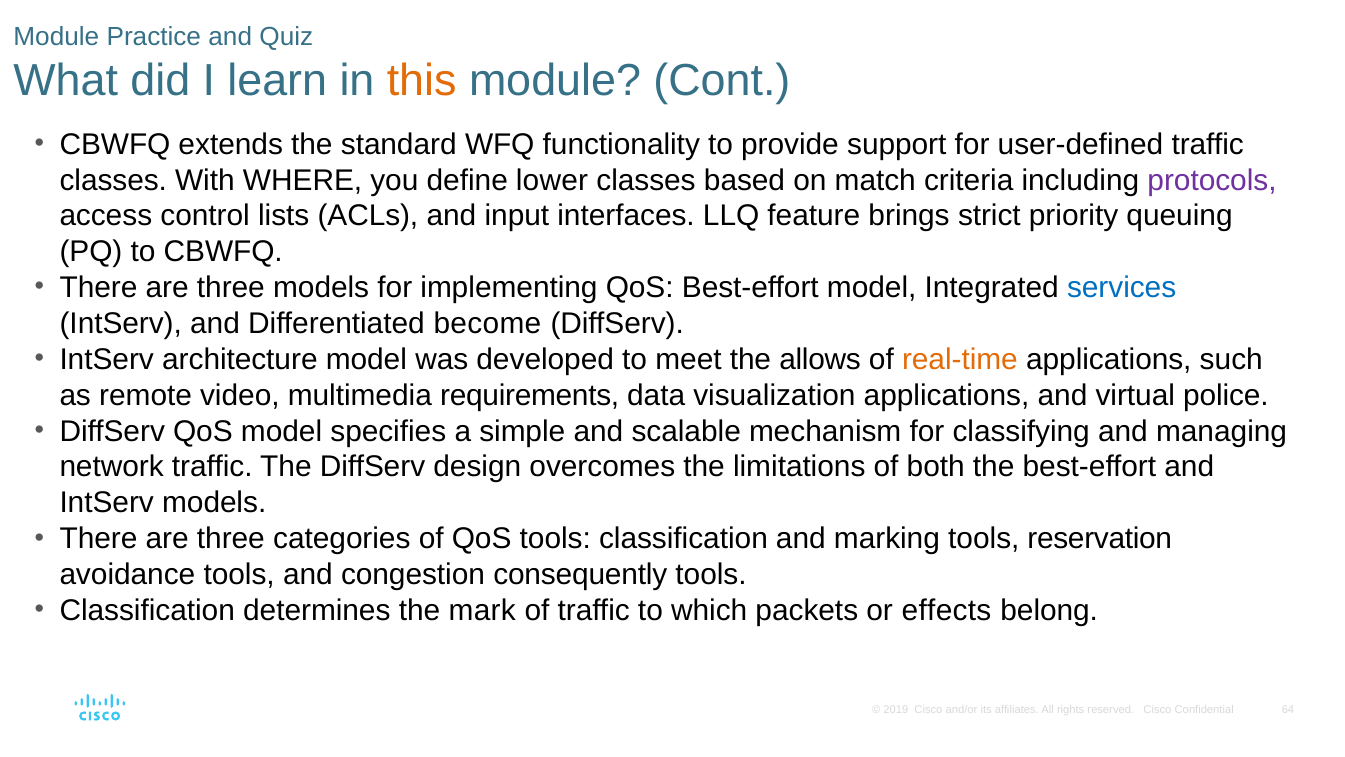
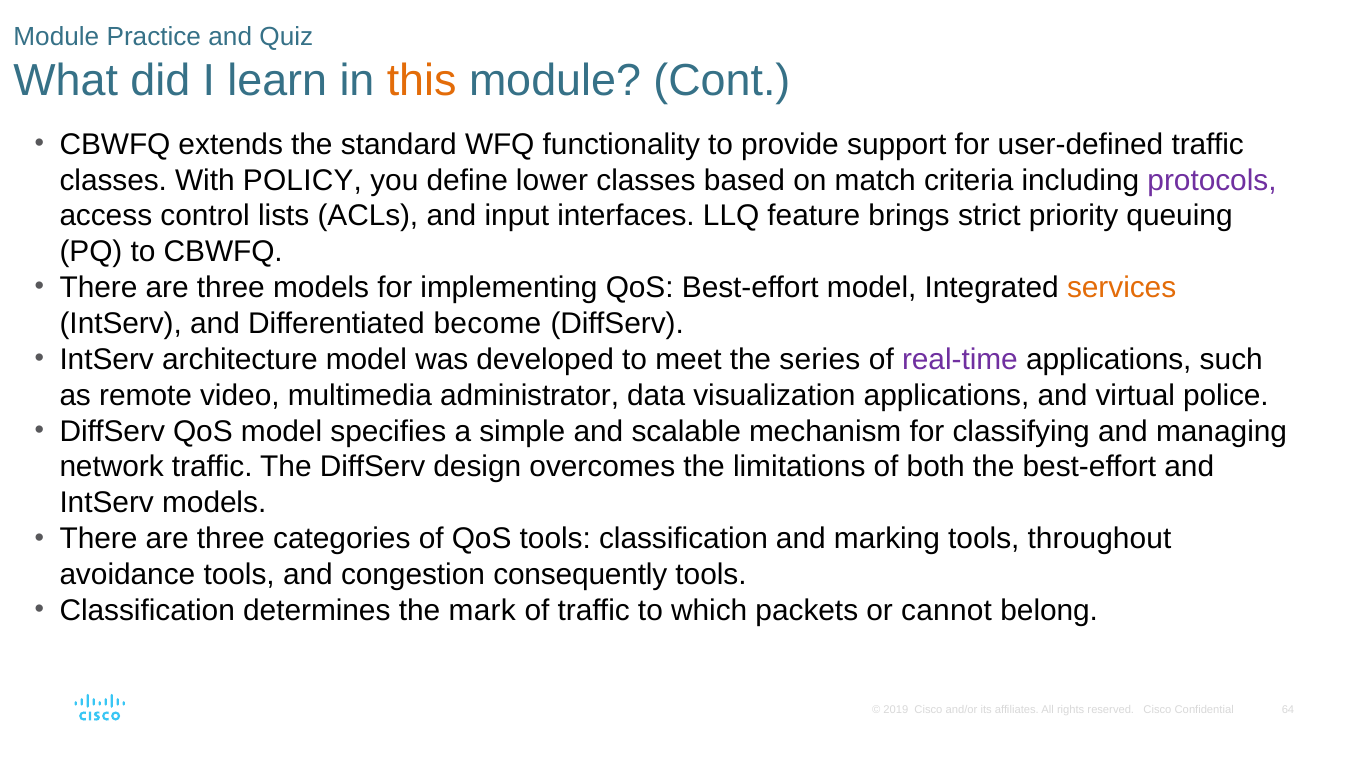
WHERE: WHERE -> POLICY (302, 180)
services colour: blue -> orange (1122, 288)
allows: allows -> series (820, 359)
real-time colour: orange -> purple (960, 359)
requirements: requirements -> administrator (530, 395)
reservation: reservation -> throughout (1100, 539)
effects: effects -> cannot (947, 610)
